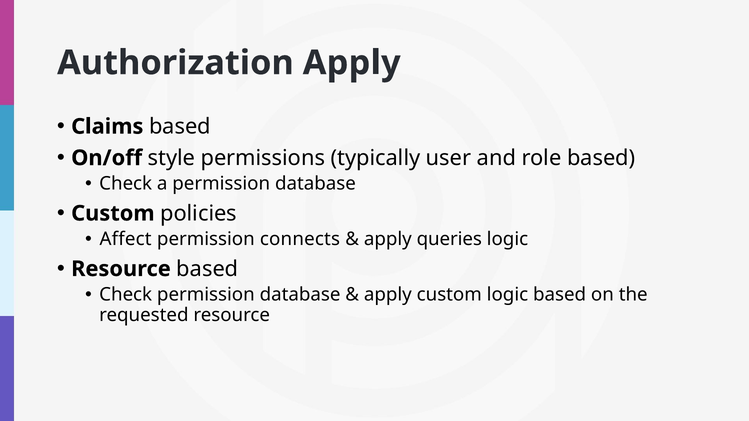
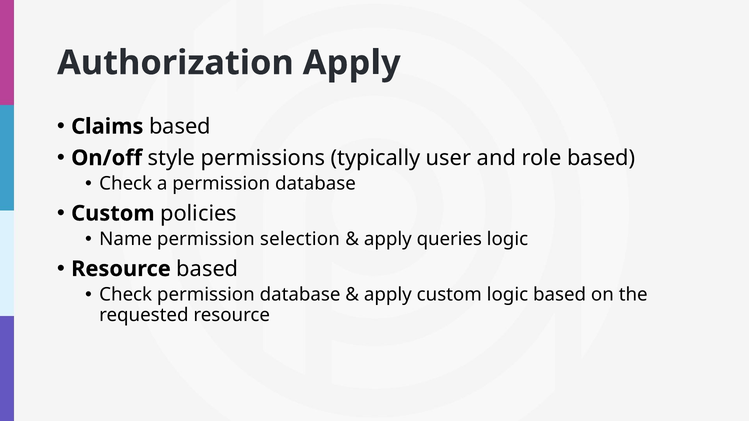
Affect: Affect -> Name (126, 239)
connects: connects -> selection (300, 239)
